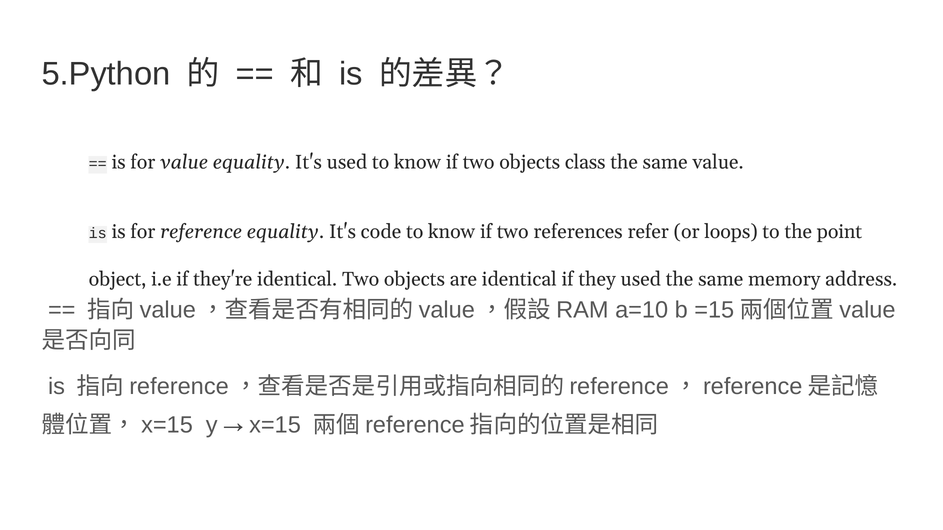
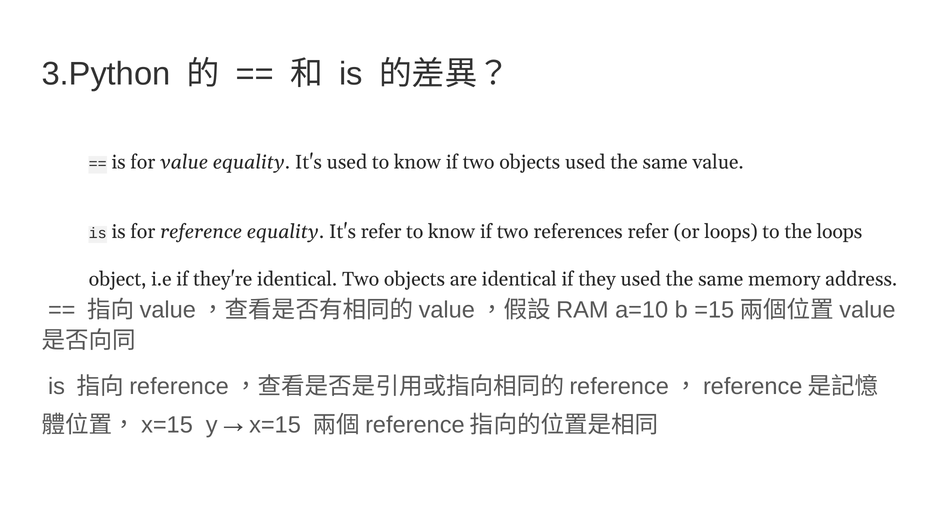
5.Python: 5.Python -> 3.Python (106, 74)
objects class: class -> used (585, 162)
It's code: code -> refer (381, 232)
the point: point -> loops (840, 232)
